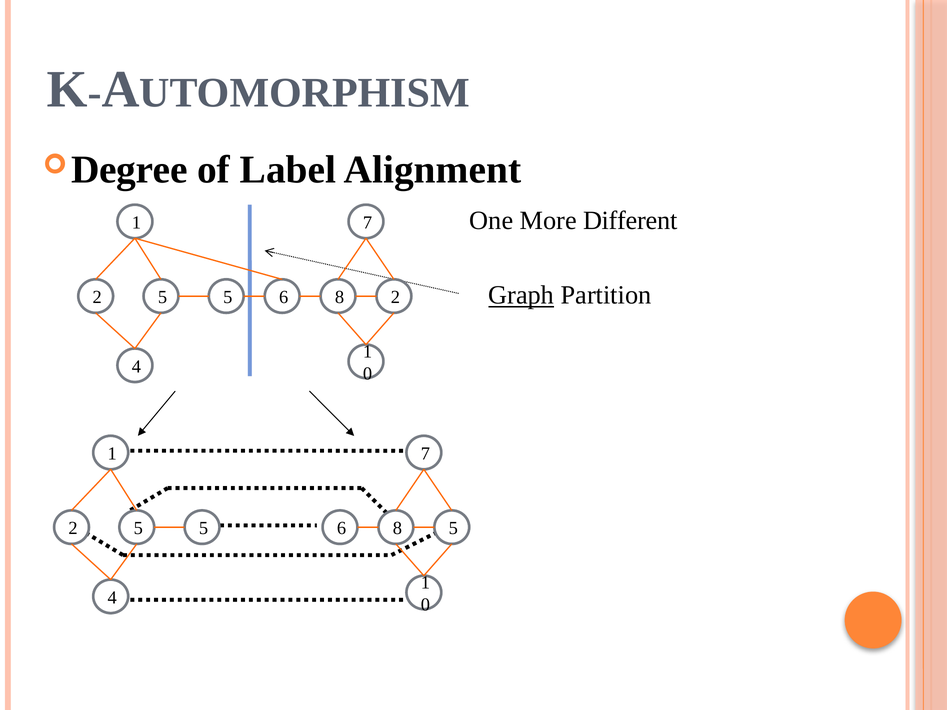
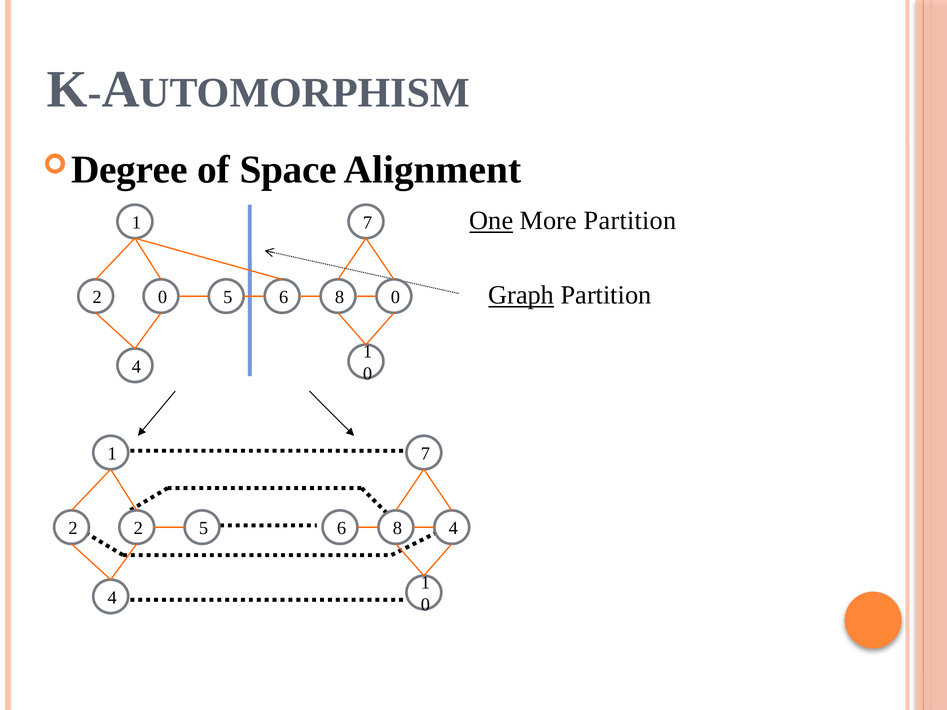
Label: Label -> Space (288, 170)
One underline: none -> present (491, 221)
More Different: Different -> Partition (630, 221)
5: 5 -> 0 (162, 297)
8 2: 2 -> 0 (395, 297)
5: 5 -> 2 (138, 529)
8 5: 5 -> 4 (453, 529)
